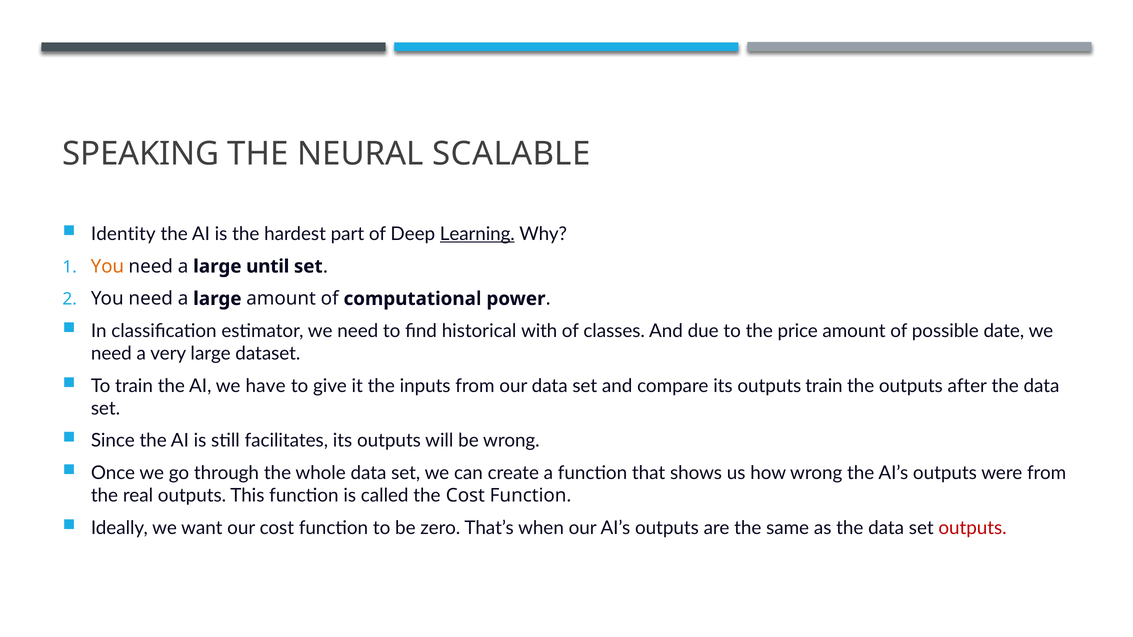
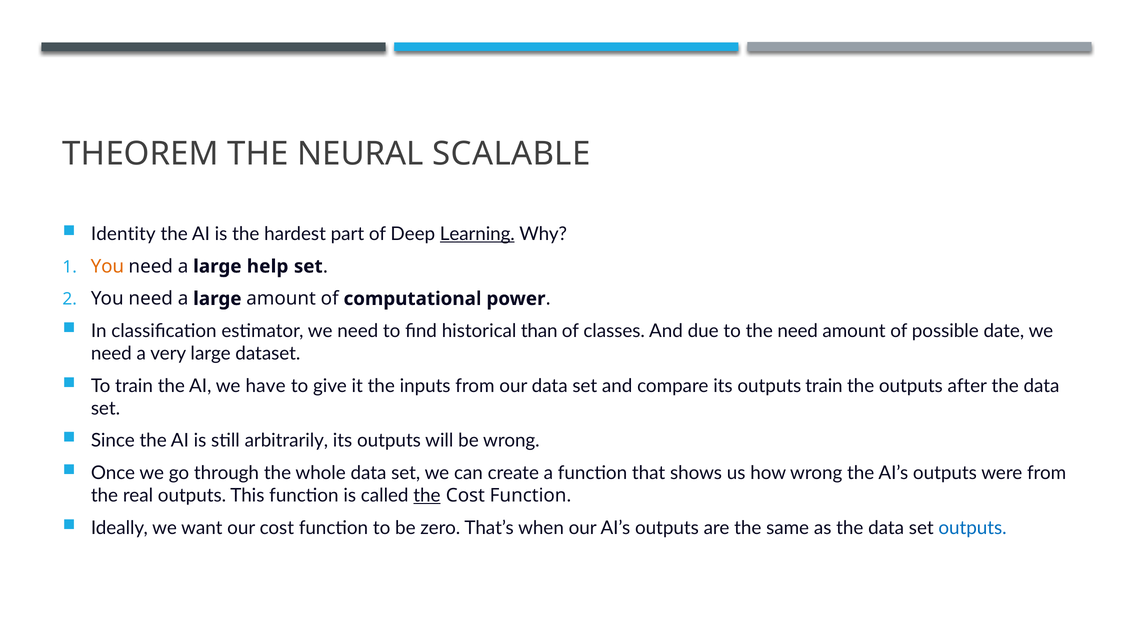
SPEAKING: SPEAKING -> THEOREM (141, 154)
until: until -> help (268, 267)
with: with -> than (539, 331)
the price: price -> need (798, 331)
facilitates: facilitates -> arbitrarily (286, 441)
the underline: none -> present (427, 496)
outputs colour: red -> blue (973, 528)
